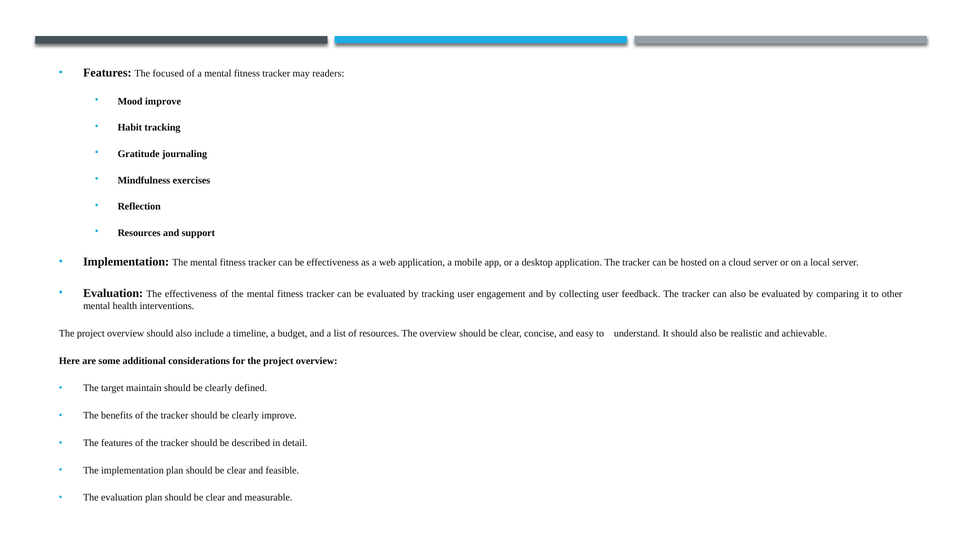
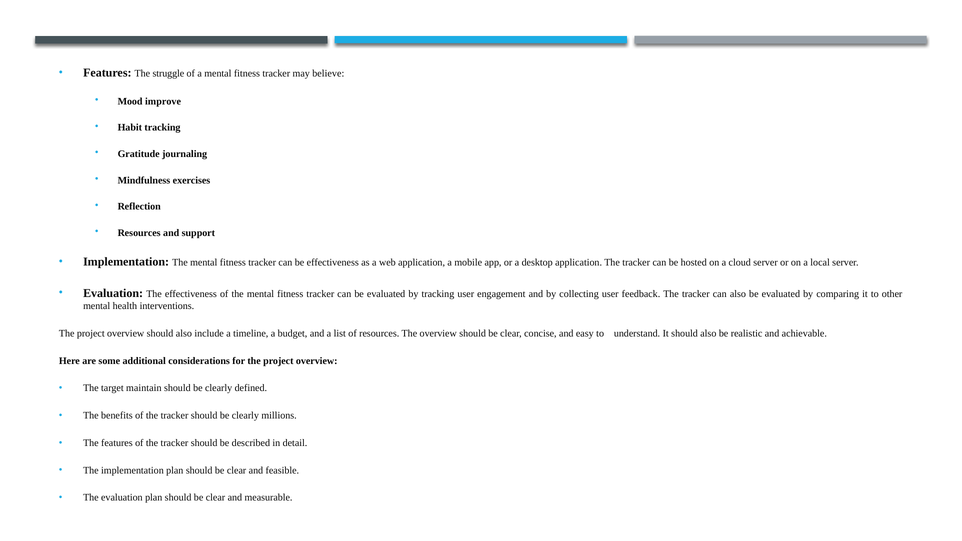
focused: focused -> struggle (168, 73)
readers: readers -> believe (328, 73)
clearly improve: improve -> millions (279, 416)
